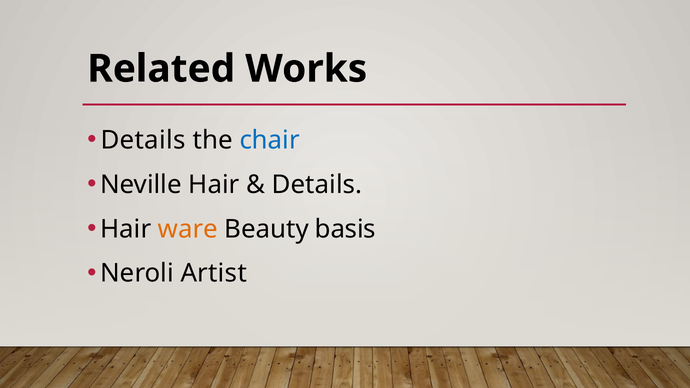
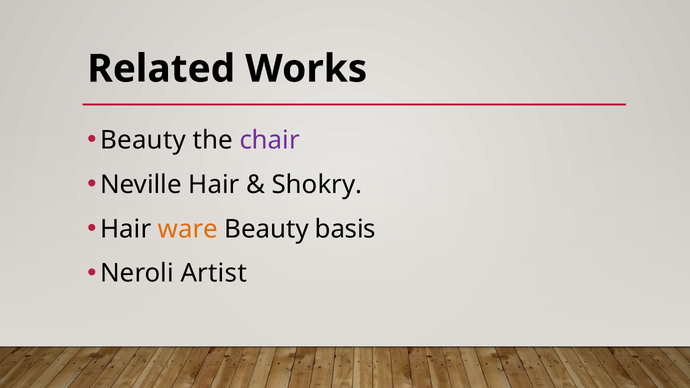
Details: Details -> Beauty (143, 140)
chair colour: blue -> purple (270, 140)
Details: Details -> Shokry (317, 185)
